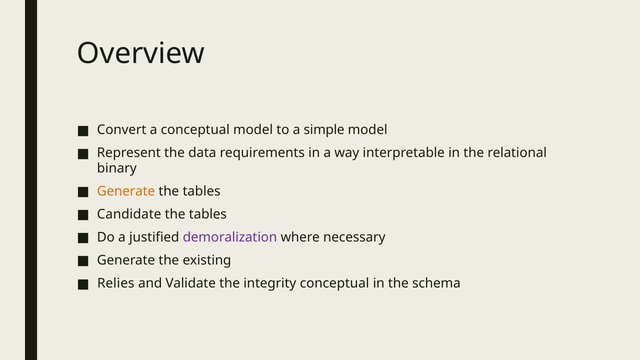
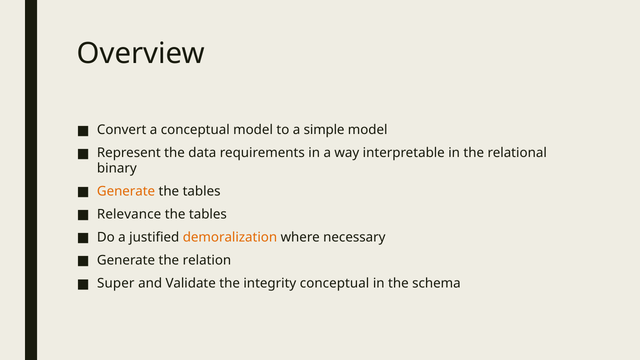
Candidate: Candidate -> Relevance (129, 214)
demoralization colour: purple -> orange (230, 237)
existing: existing -> relation (207, 260)
Relies: Relies -> Super (116, 283)
